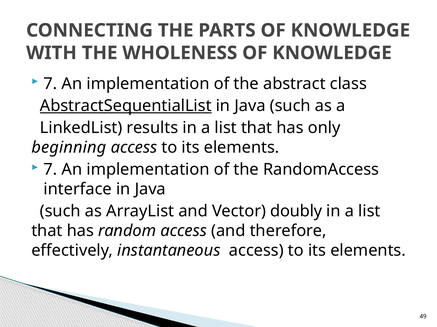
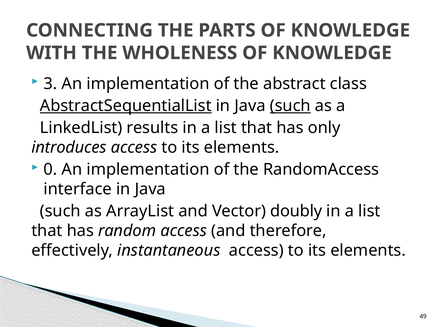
7: 7 -> 3 (51, 84)
such underline: none -> present (290, 106)
beginning: beginning -> introduces (69, 148)
7: 7 -> 0 (51, 170)
